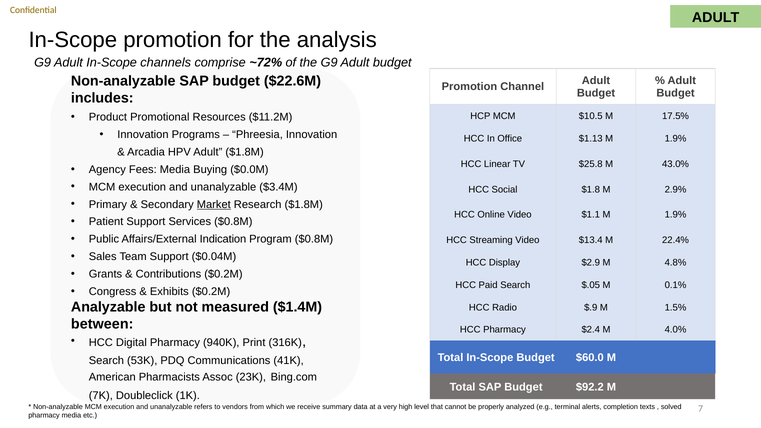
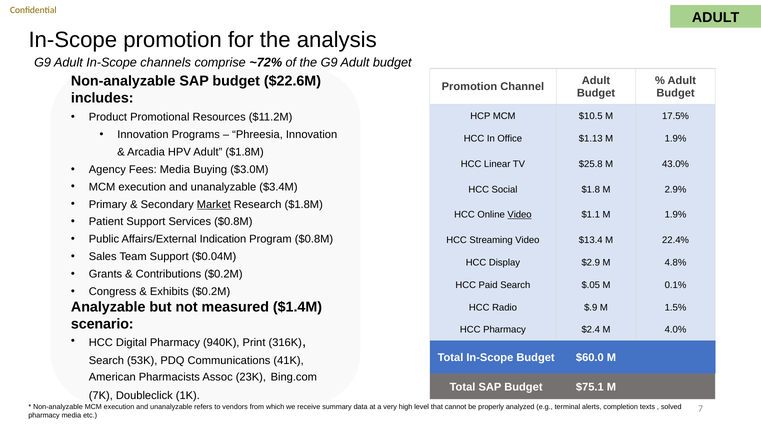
$0.0M: $0.0M -> $3.0M (249, 169)
Video underline: none -> present (520, 215)
between: between -> scenario (102, 324)
$92.2: $92.2 -> $75.1 (590, 387)
